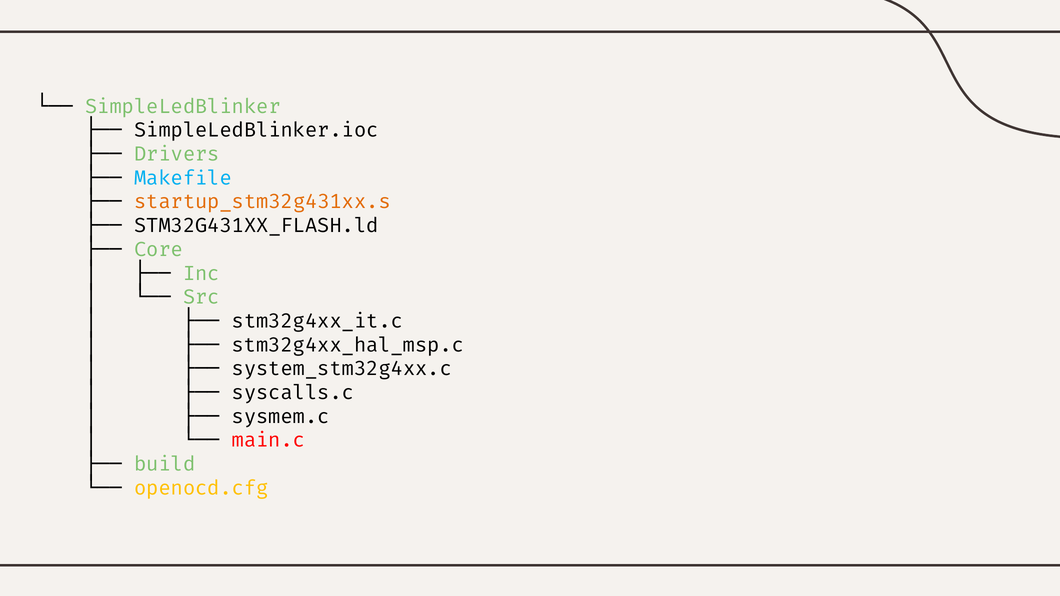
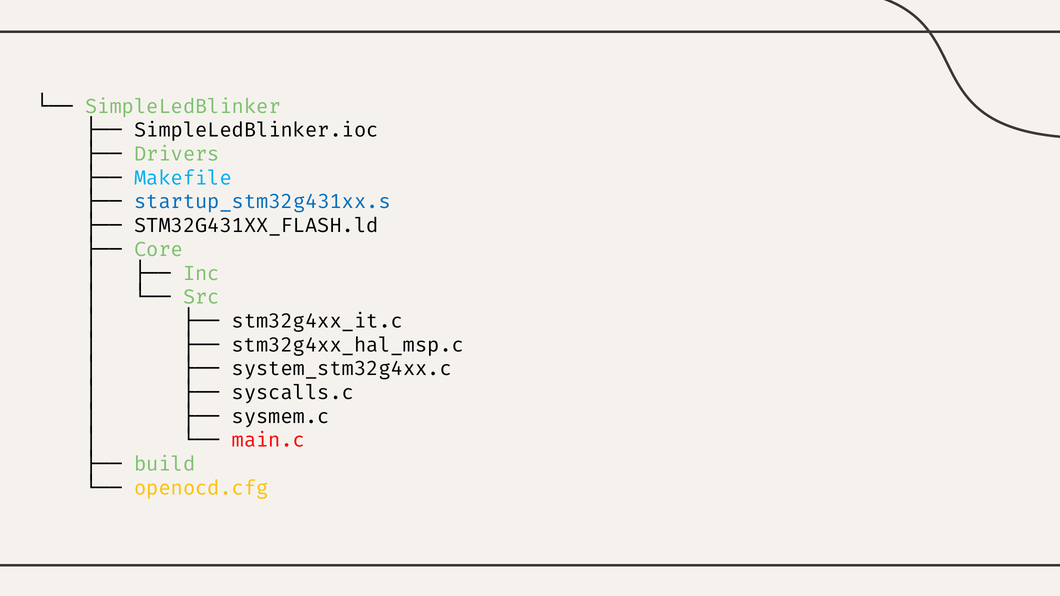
startup_stm32g431xx.s colour: orange -> blue (262, 202)
